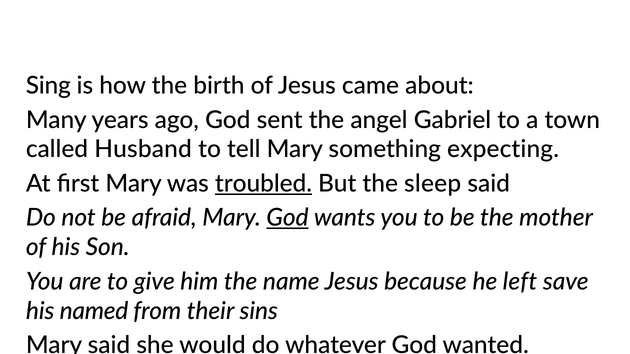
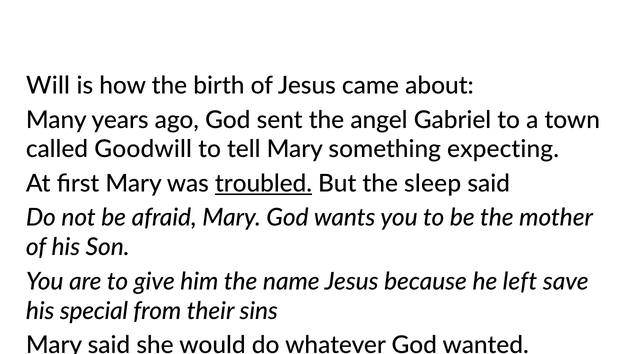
Sing: Sing -> Will (48, 86)
Husband: Husband -> Goodwill (143, 149)
God underline: present -> none (287, 218)
named: named -> special (94, 311)
